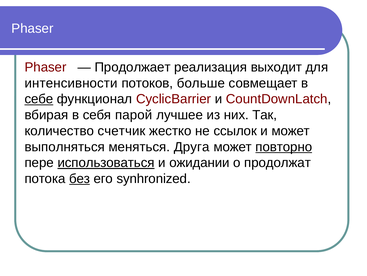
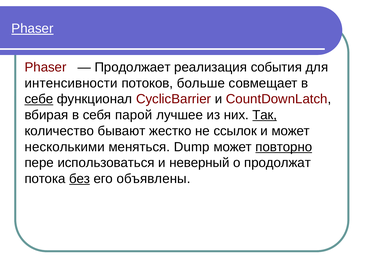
Phaser underline: none -> present (32, 28)
выходит: выходит -> события (276, 67)
Так underline: none -> present (265, 115)
счетчик: счетчик -> бывают (122, 131)
выполняться: выполняться -> несколькими (65, 146)
Друга: Друга -> Dump (192, 146)
использоваться underline: present -> none (106, 162)
ожидании: ожидании -> неверный (199, 162)
synhronized: synhronized -> объявлены (154, 178)
